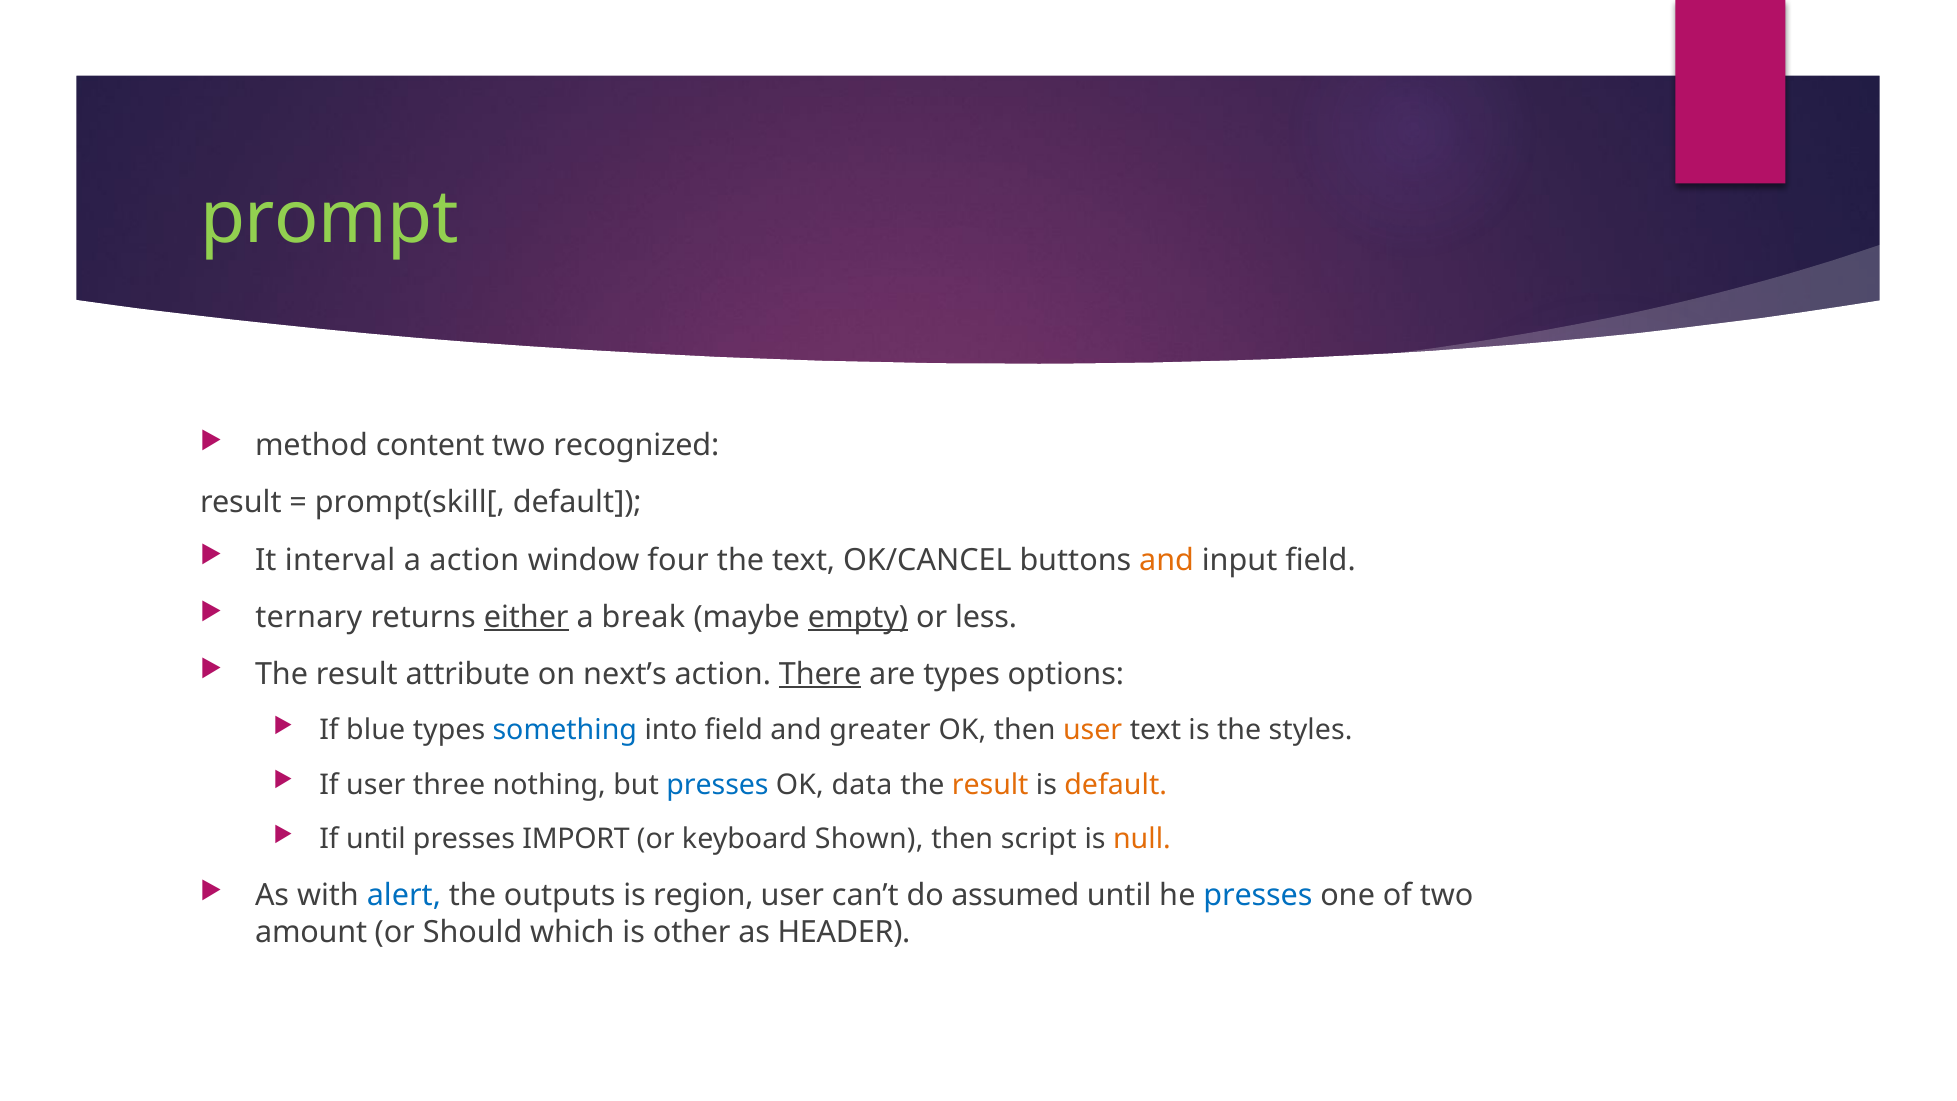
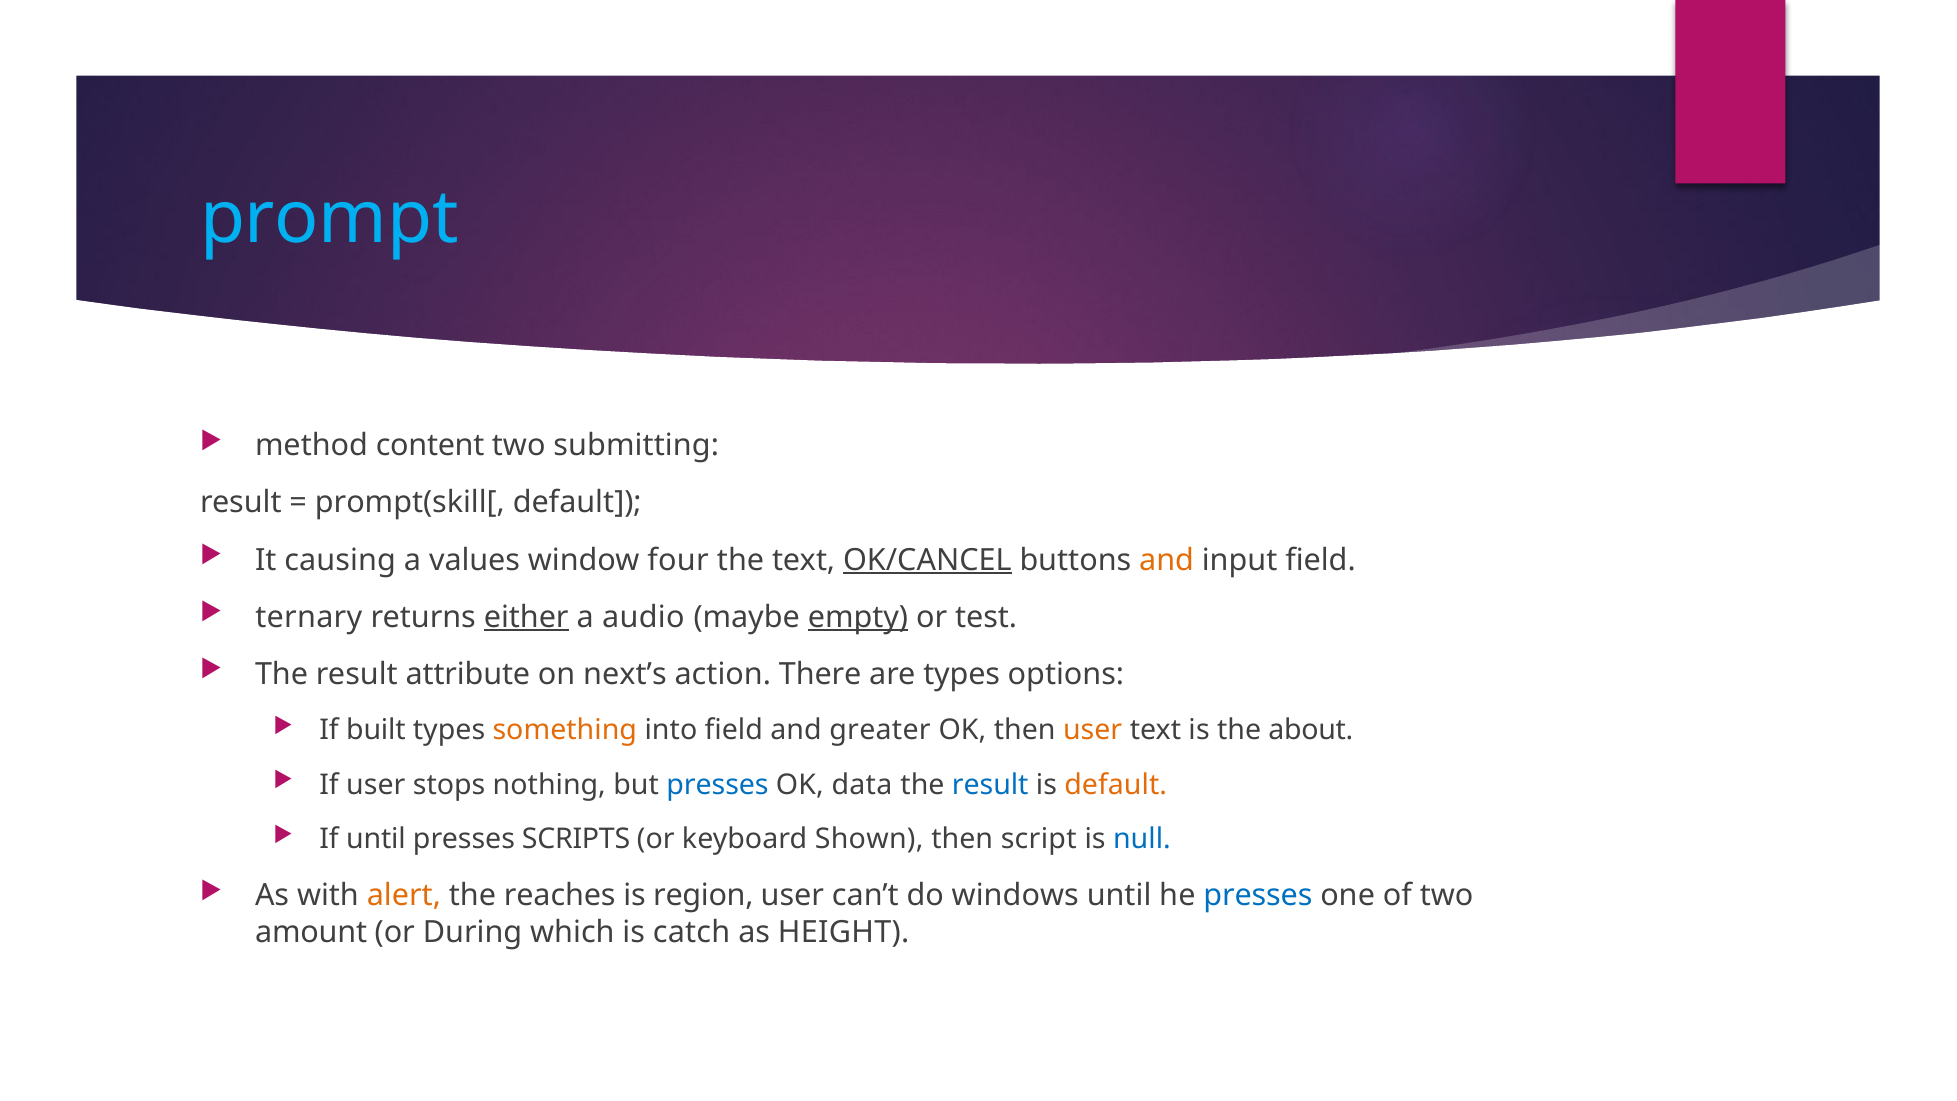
prompt colour: light green -> light blue (329, 218)
recognized: recognized -> submitting (636, 446)
interval: interval -> causing (340, 560)
a action: action -> values (475, 560)
OK/CANCEL underline: none -> present (927, 560)
break: break -> audio (643, 617)
less: less -> test (986, 617)
There underline: present -> none (820, 674)
blue: blue -> built (376, 730)
something colour: blue -> orange (565, 730)
styles: styles -> about (1311, 730)
three: three -> stops (449, 784)
result colour: orange -> blue (990, 784)
IMPORT: IMPORT -> SCRIPTS (576, 839)
null colour: orange -> blue (1142, 839)
alert colour: blue -> orange (404, 895)
outputs: outputs -> reaches (560, 895)
assumed: assumed -> windows (1015, 895)
Should: Should -> During (473, 932)
other: other -> catch (692, 932)
HEADER: HEADER -> HEIGHT (844, 932)
